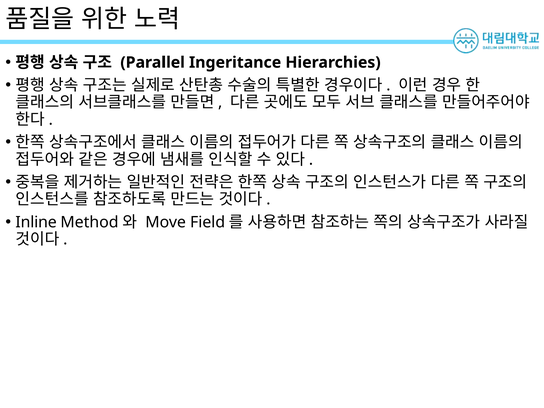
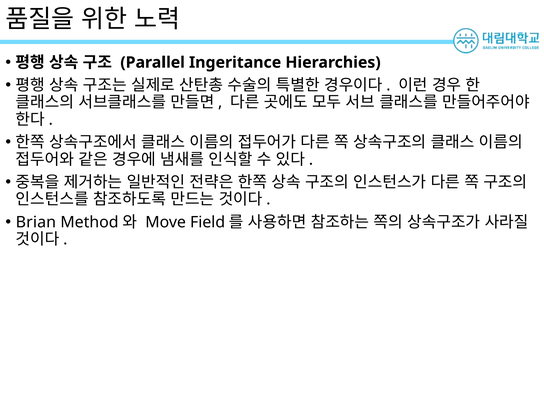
Inline: Inline -> Brian (36, 222)
